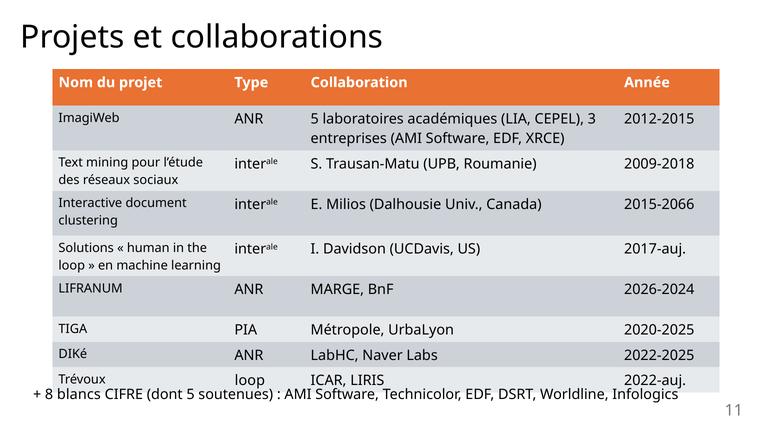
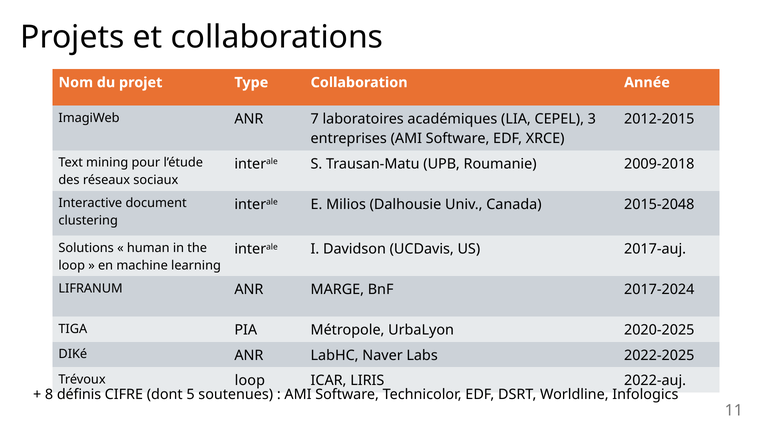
ANR 5: 5 -> 7 (315, 119)
2015-2066: 2015-2066 -> 2015-2048 (659, 205)
2026-2024: 2026-2024 -> 2017-2024 (659, 290)
blancs: blancs -> définis (79, 395)
